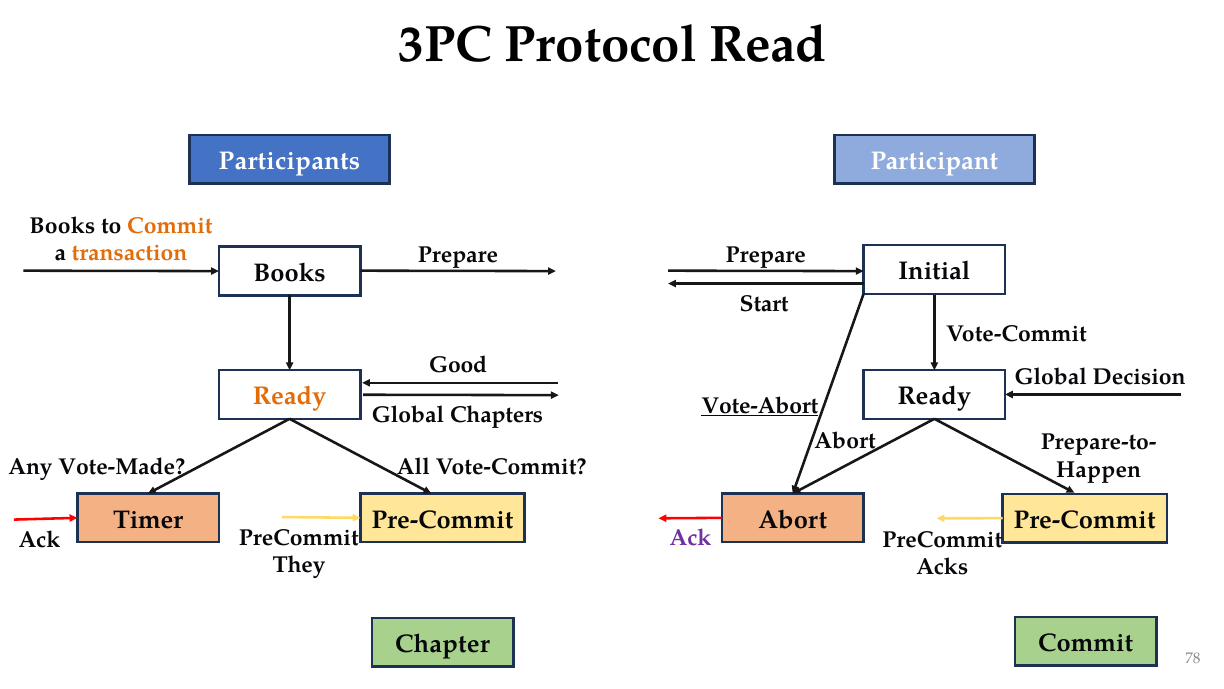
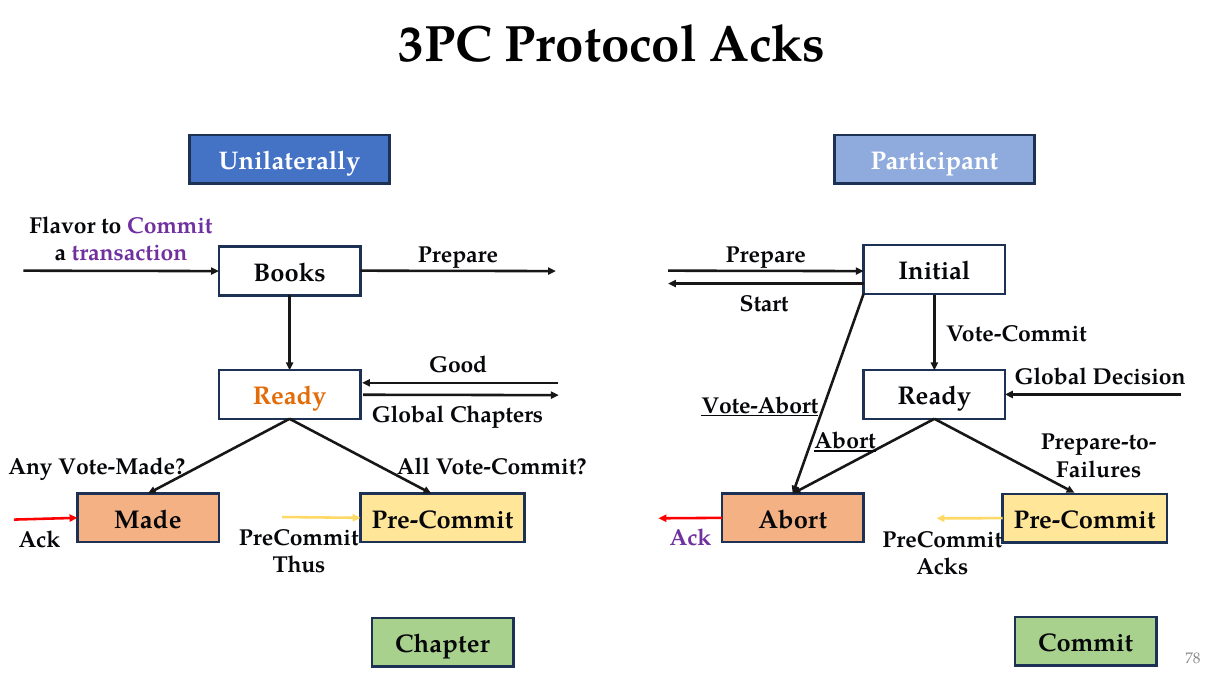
Protocol Read: Read -> Acks (768, 45)
Participants: Participants -> Unilaterally (289, 161)
Books: Books -> Flavor (62, 226)
Commit colour: orange -> purple (170, 226)
transaction colour: orange -> purple (130, 253)
Abort underline: none -> present (845, 441)
Happen: Happen -> Failures (1099, 470)
Timer: Timer -> Made (148, 519)
They: They -> Thus (299, 565)
